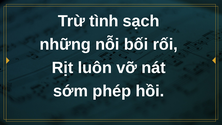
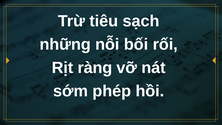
tình: tình -> tiêu (104, 21)
luôn: luôn -> ràng (95, 68)
